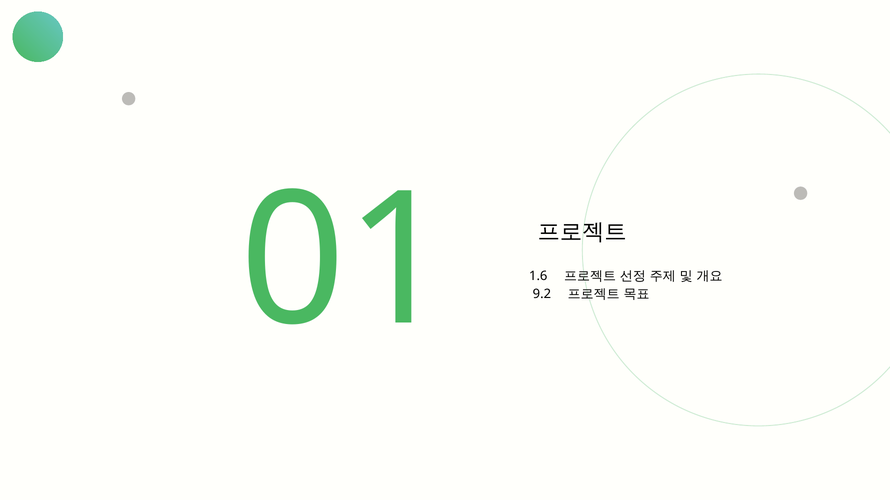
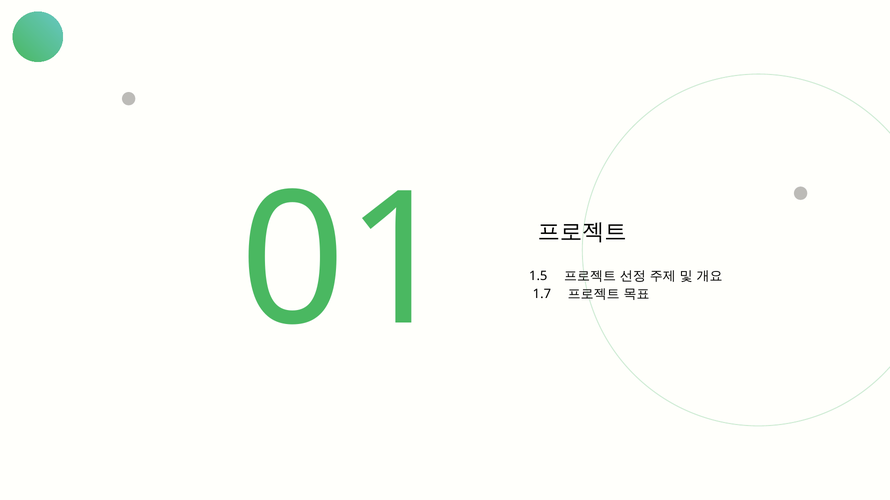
1.6: 1.6 -> 1.5 (538, 276)
9.2: 9.2 -> 1.7 (542, 294)
